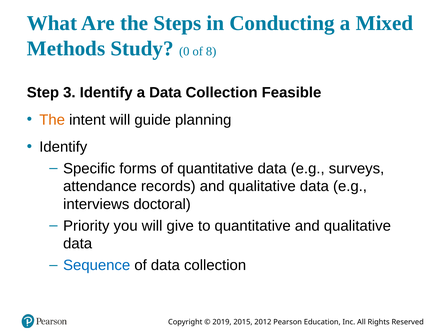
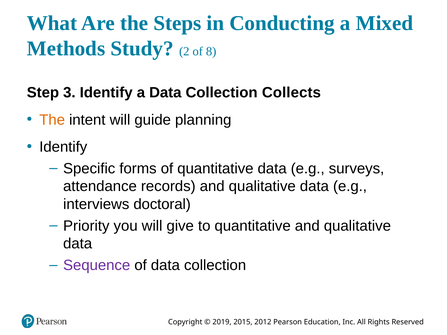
0: 0 -> 2 (184, 51)
Feasible: Feasible -> Collects (291, 93)
Sequence colour: blue -> purple (97, 266)
